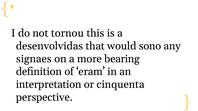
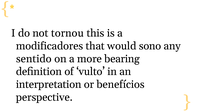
desenvolvidas: desenvolvidas -> modificadores (50, 46)
signaes: signaes -> sentido (34, 59)
eram: eram -> vulto (91, 72)
cinquenta: cinquenta -> benefícios (121, 85)
